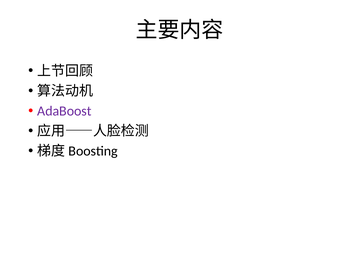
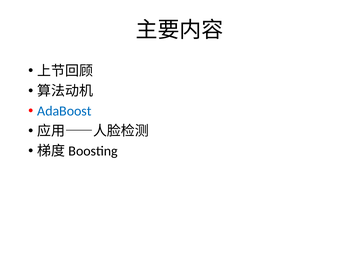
AdaBoost colour: purple -> blue (64, 111)
